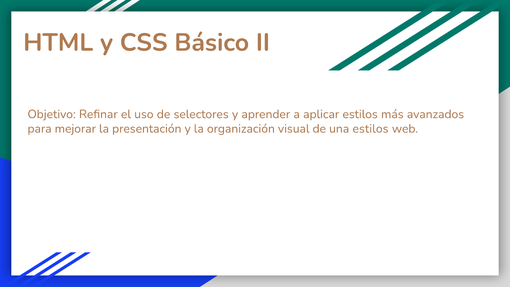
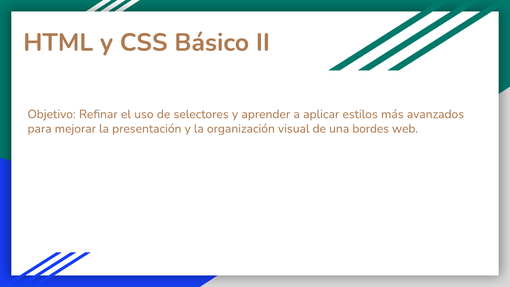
una estilos: estilos -> bordes (371, 129)
